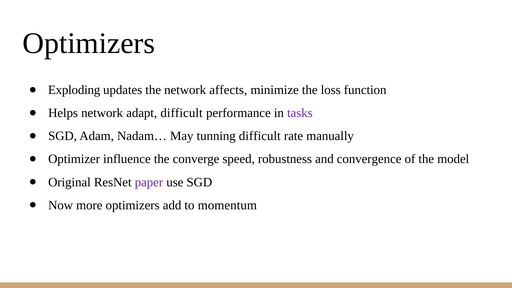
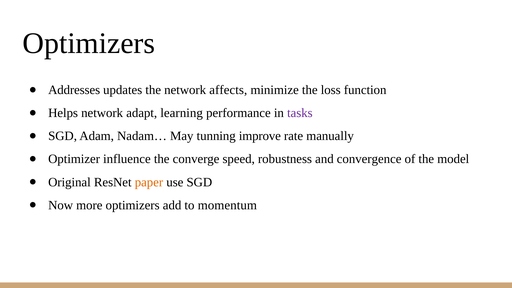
Exploding: Exploding -> Addresses (74, 90)
adapt difficult: difficult -> learning (182, 113)
tunning difficult: difficult -> improve (260, 136)
paper colour: purple -> orange (149, 182)
